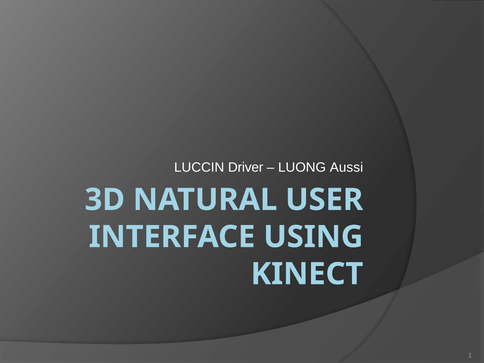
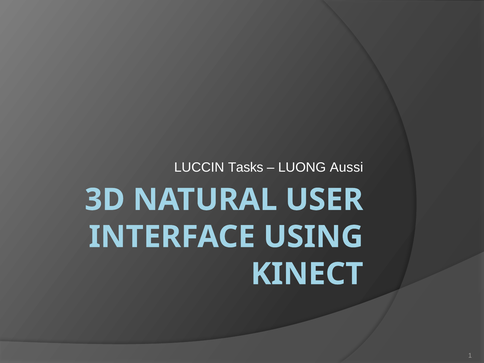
Driver: Driver -> Tasks (246, 167)
